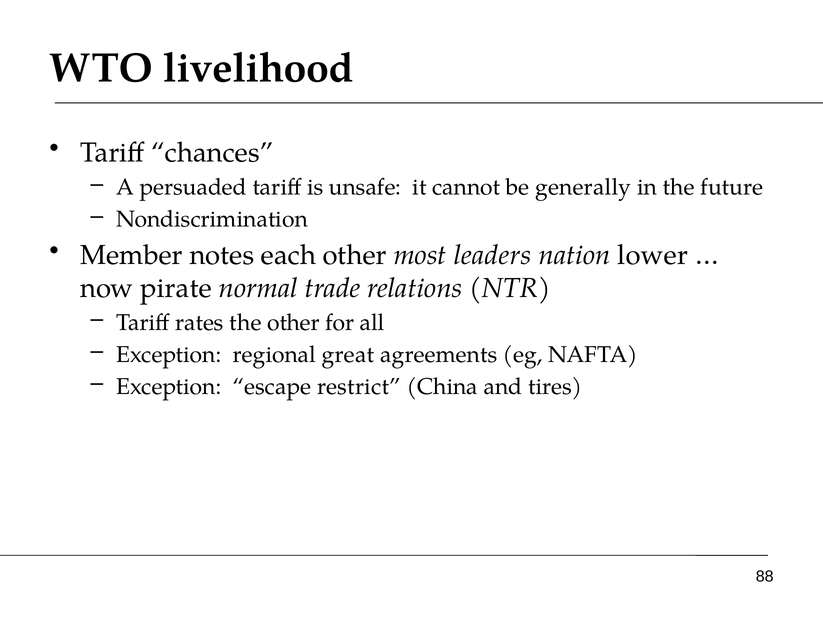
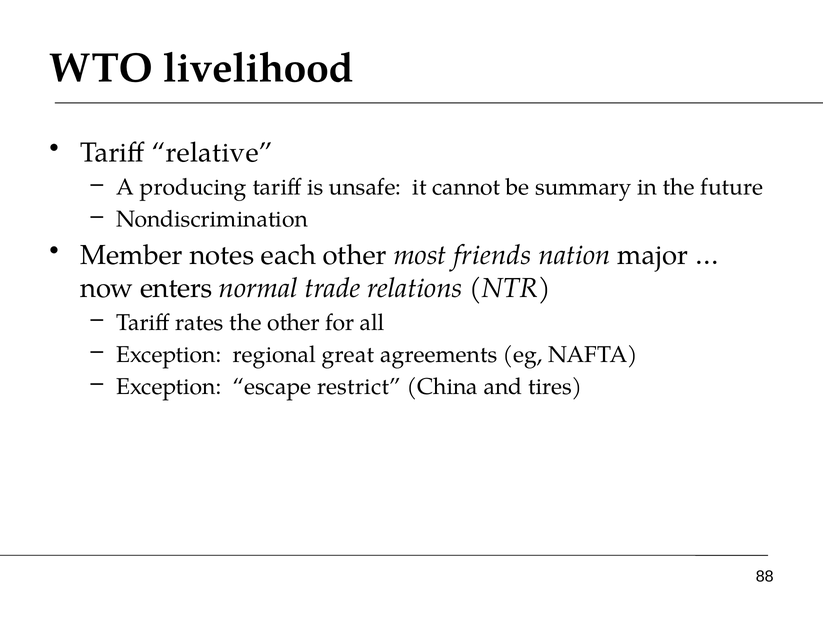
chances: chances -> relative (212, 153)
persuaded: persuaded -> producing (193, 187)
generally: generally -> summary (583, 187)
leaders: leaders -> friends (492, 255)
lower: lower -> major (653, 255)
pirate: pirate -> enters (176, 288)
